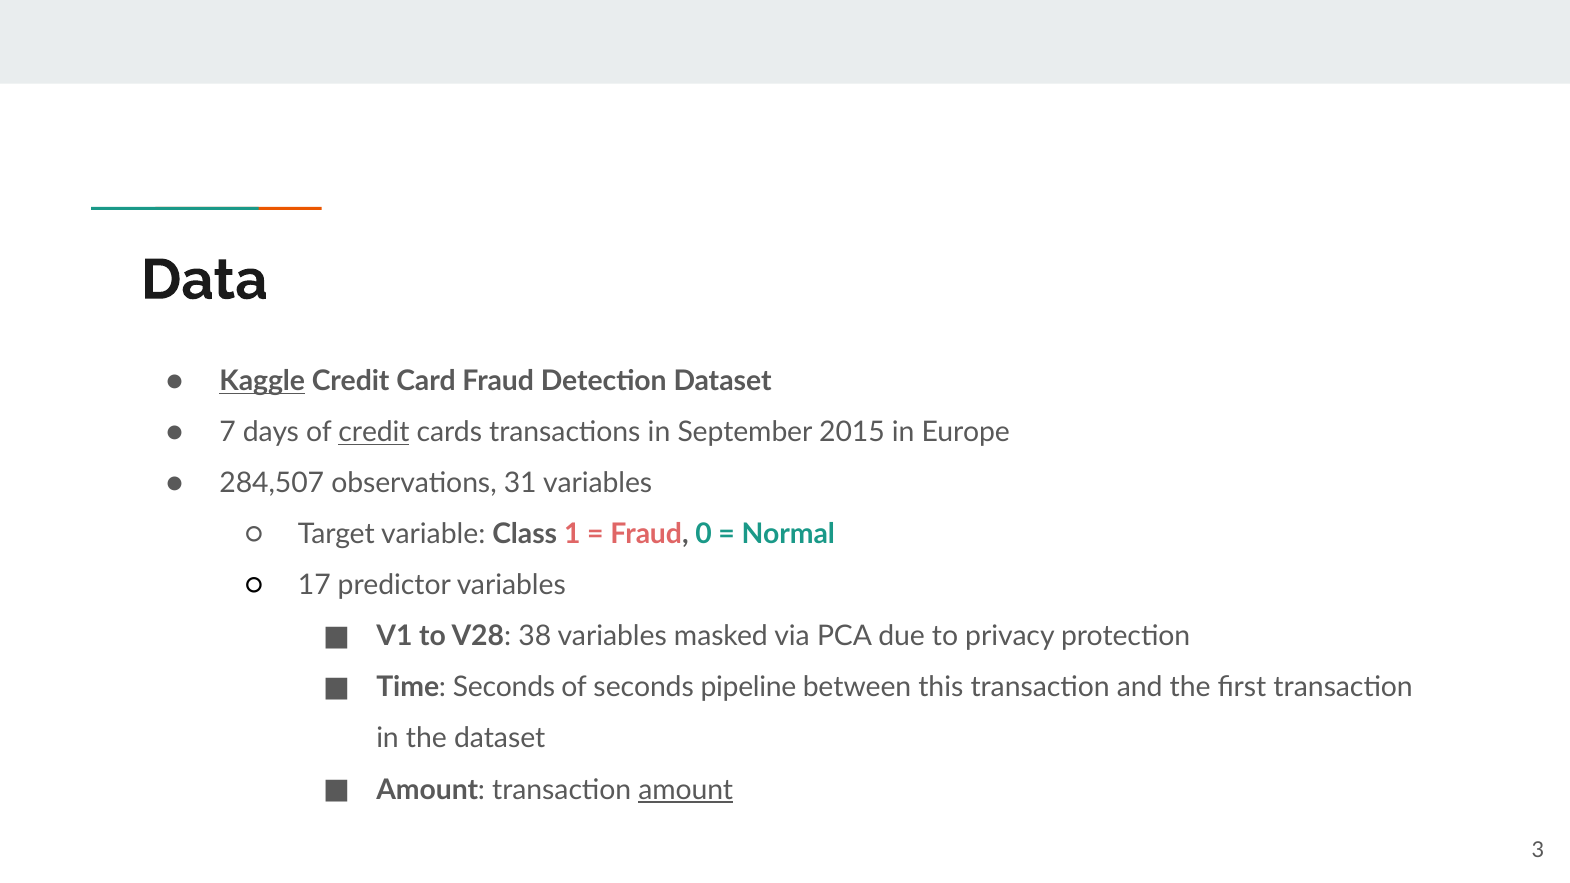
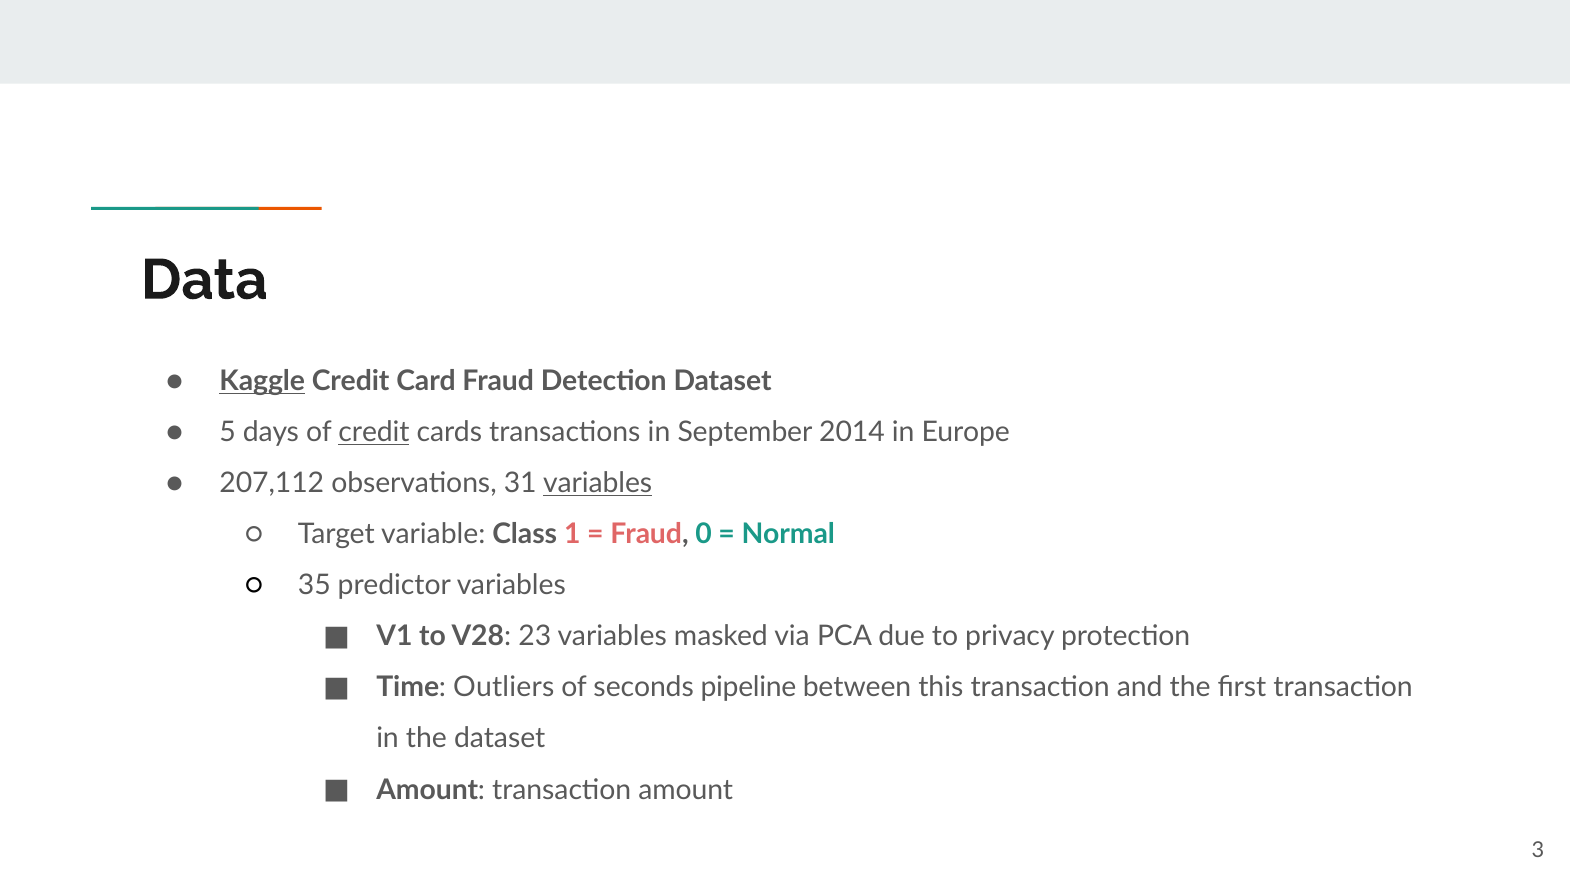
7: 7 -> 5 (228, 432)
2015: 2015 -> 2014 (852, 432)
284,507: 284,507 -> 207,112 (272, 483)
variables underline: none -> present (598, 483)
17: 17 -> 35 (314, 586)
38: 38 -> 23 (535, 637)
Time Seconds: Seconds -> Outliers (504, 688)
amount underline: present -> none (686, 790)
